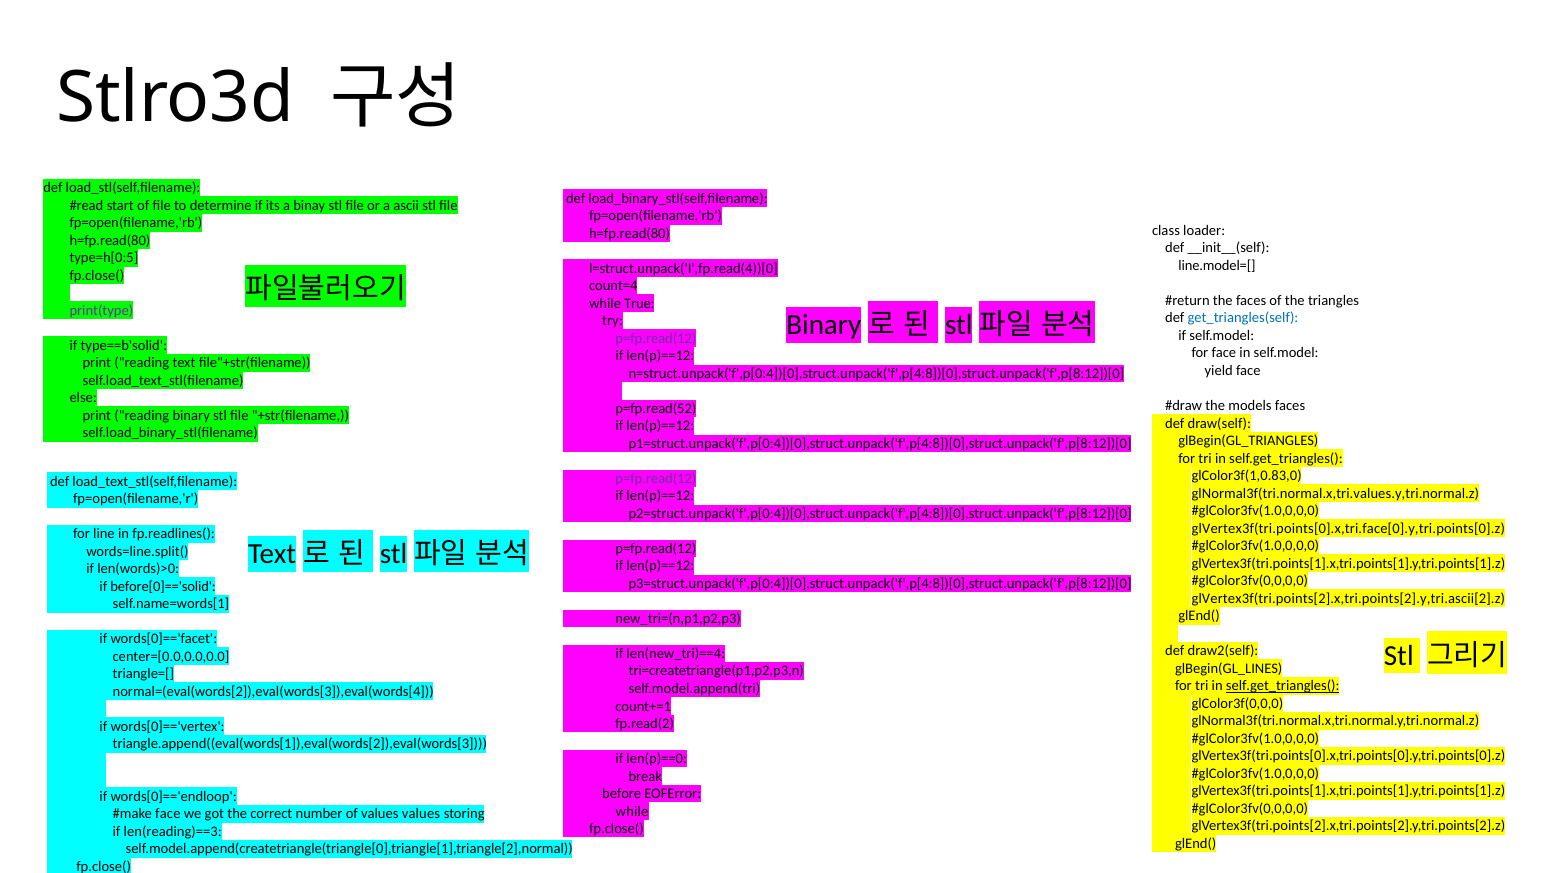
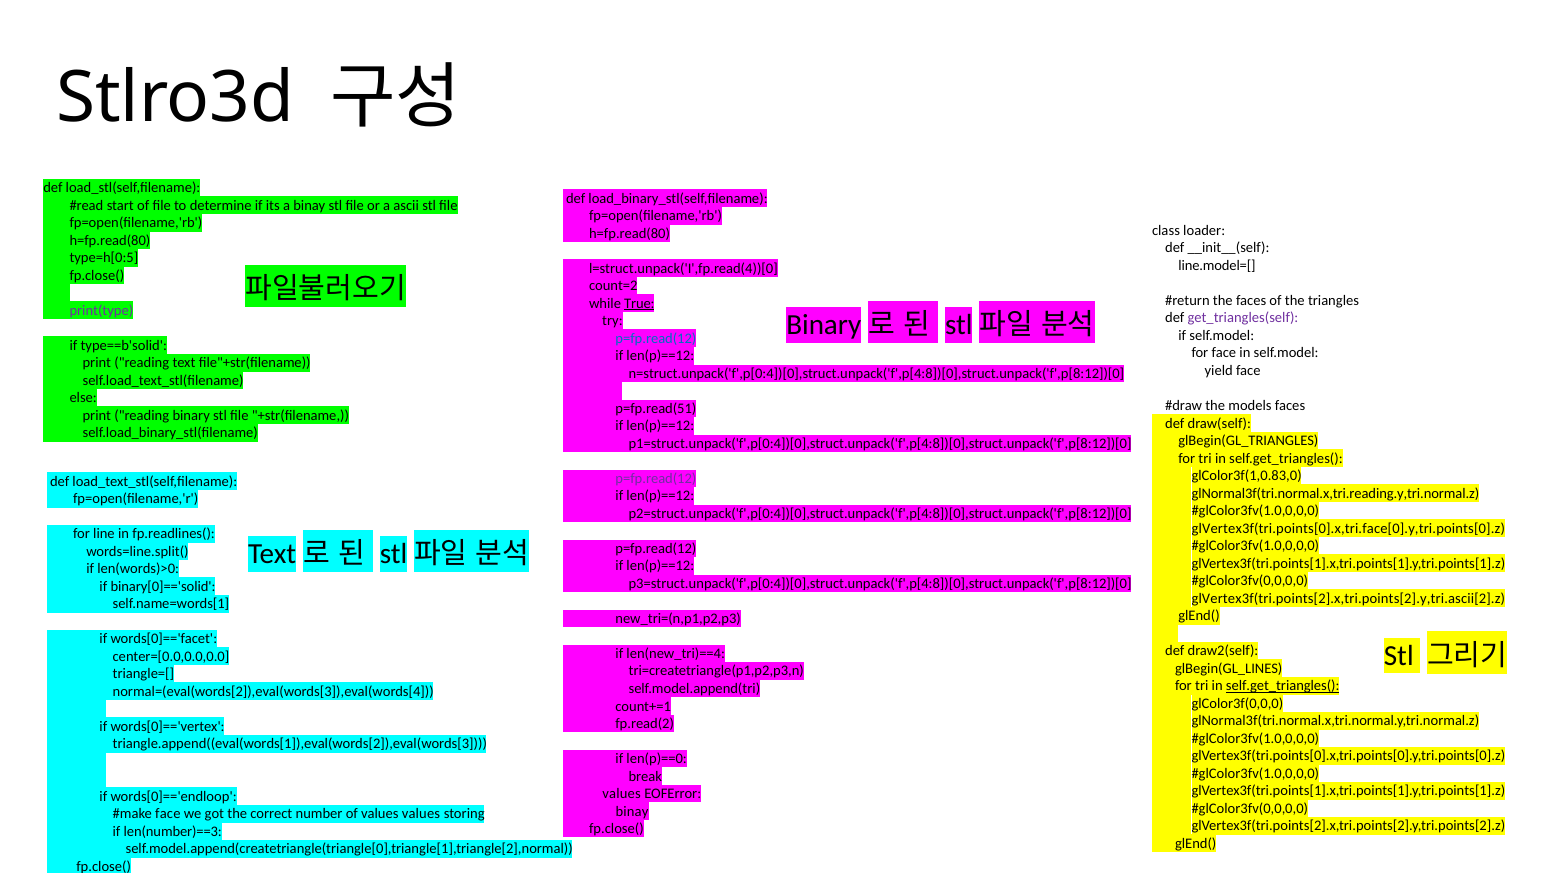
count=4: count=4 -> count=2 (613, 286)
True underline: none -> present (639, 304)
get_triangles(self colour: blue -> purple (1243, 318)
p=fp.read(12 colour: purple -> blue (656, 339)
p=fp.read(52: p=fp.read(52 -> p=fp.read(51 (656, 409)
glNormal3f(tri.normal.x,tri.values.y,tri.normal.z: glNormal3f(tri.normal.x,tri.values.y,tri.normal.z -> glNormal3f(tri.normal.x,tri.reading.y,tri.normal.z (1335, 493)
before[0]=='solid: before[0]=='solid -> binary[0]=='solid (163, 586)
before: before -> values (622, 794)
while: while -> binay (632, 811)
len(reading)==3: len(reading)==3 -> len(number)==3 (173, 831)
